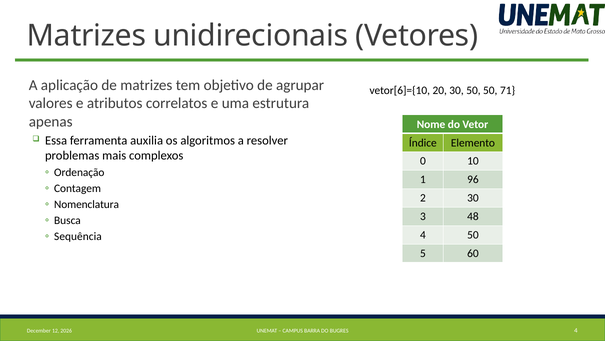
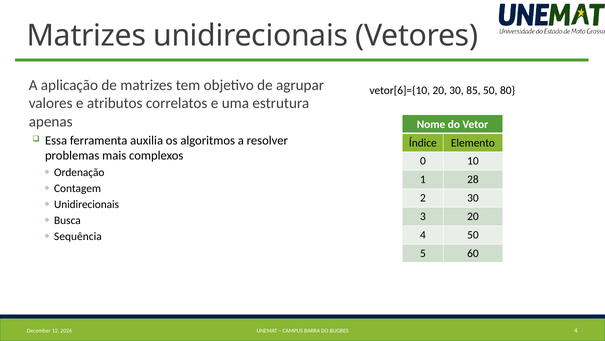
30 50: 50 -> 85 (473, 90)
71: 71 -> 80 (508, 90)
96: 96 -> 28 (473, 179)
Nomenclatura: Nomenclatura -> Unidirecionais (87, 204)
3 48: 48 -> 20 (473, 216)
